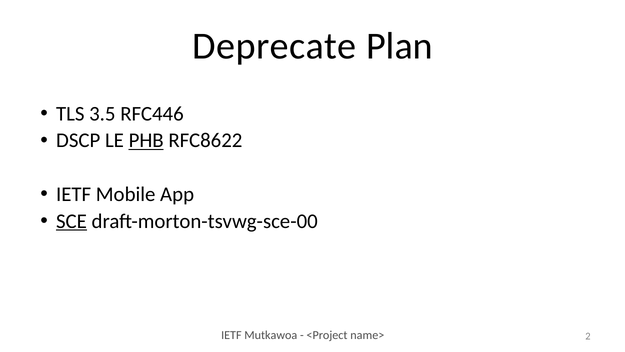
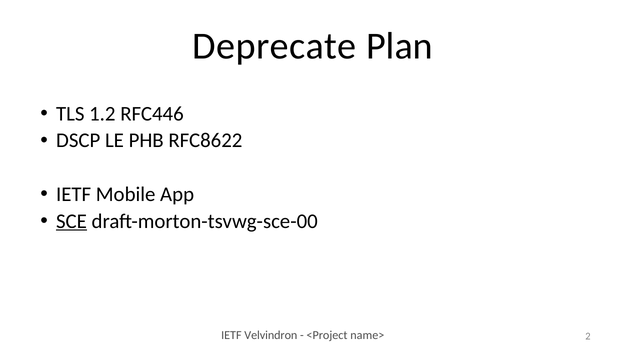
3.5: 3.5 -> 1.2 (102, 114)
PHB underline: present -> none (146, 140)
Mutkawoa: Mutkawoa -> Velvindron (271, 335)
